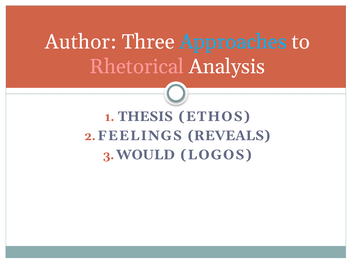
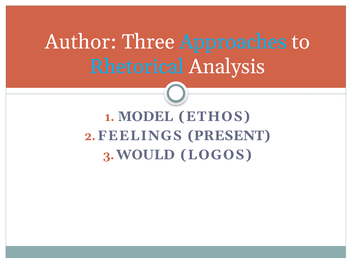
Rhetorical colour: pink -> light blue (137, 67)
THESIS: THESIS -> MODEL (145, 116)
REVEALS: REVEALS -> PRESENT (229, 136)
